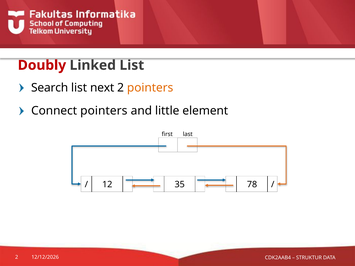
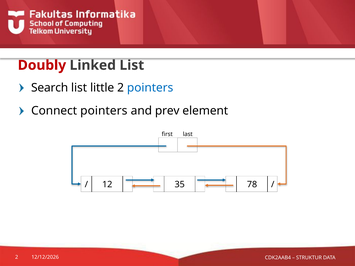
next: next -> little (102, 88)
pointers colour: orange -> blue (150, 88)
little: little -> prev (167, 111)
